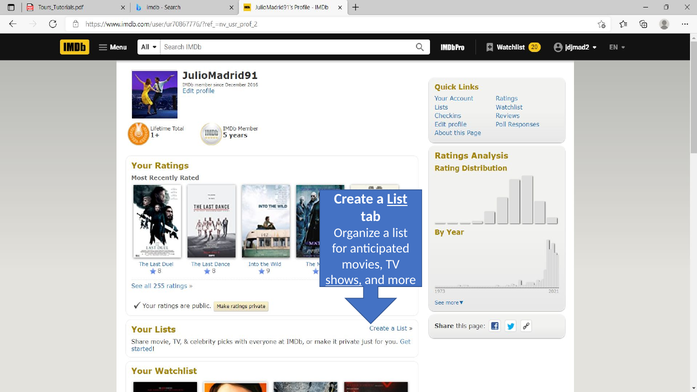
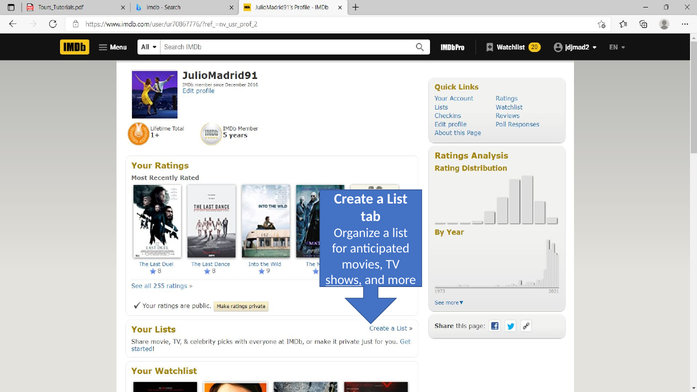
List underline: present -> none (397, 199)
